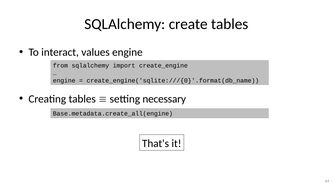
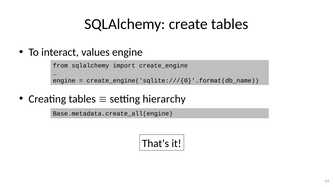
necessary: necessary -> hierarchy (164, 99)
